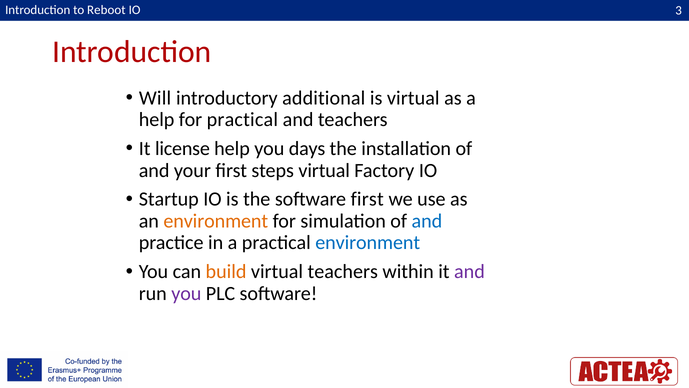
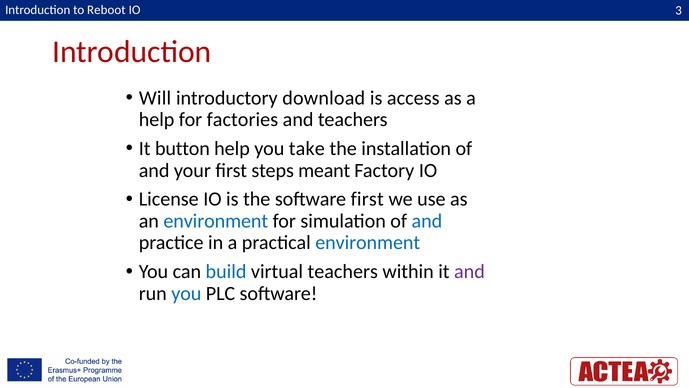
additional: additional -> download (324, 98)
is virtual: virtual -> access (413, 98)
for practical: practical -> factories (242, 120)
license: license -> button (182, 148)
days: days -> take (307, 148)
steps virtual: virtual -> meant (324, 170)
Startup: Startup -> License (169, 199)
environment colour: orange -> blue (216, 221)
build colour: orange -> blue (226, 271)
you colour: purple -> blue (186, 293)
